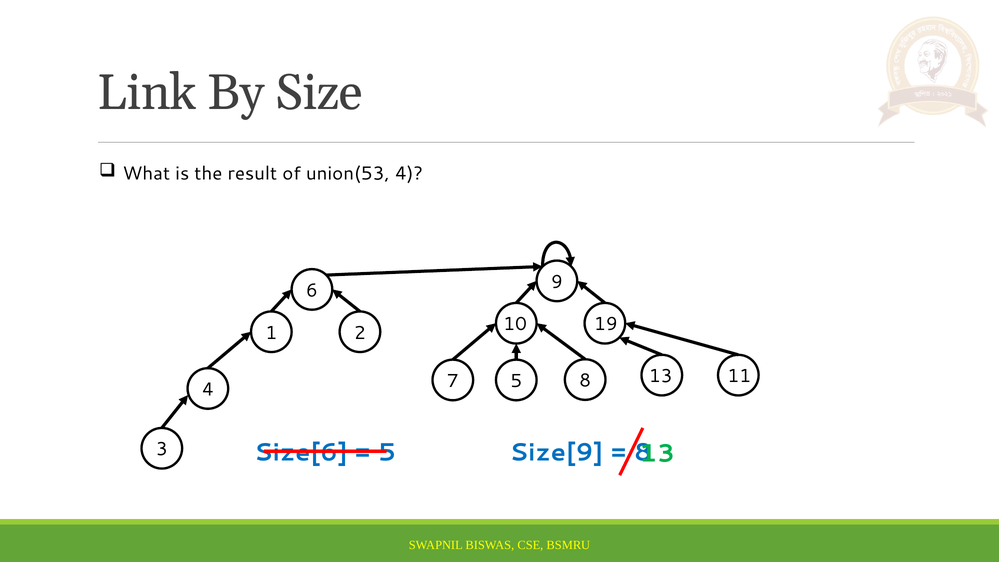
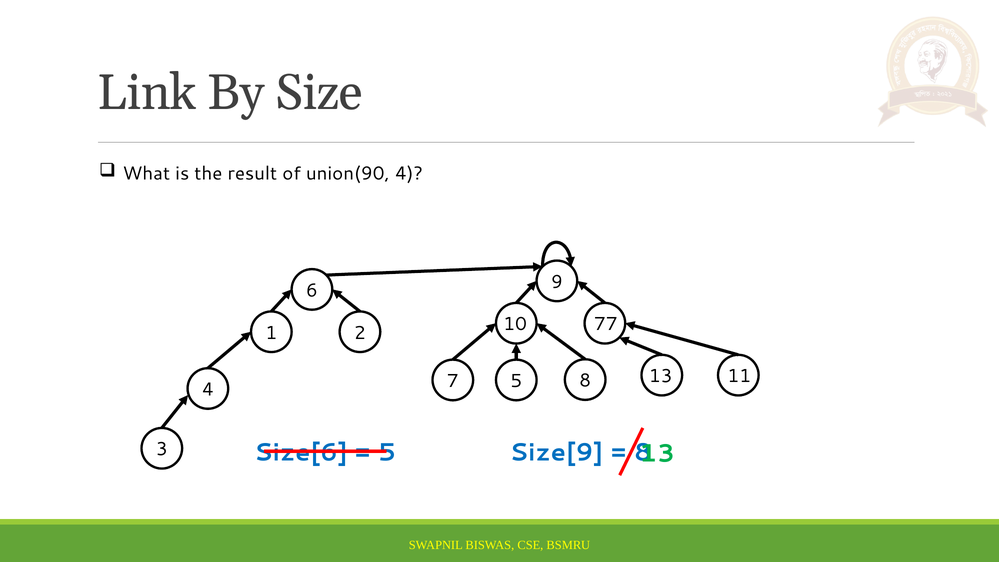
union(53: union(53 -> union(90 (348, 174)
19: 19 -> 77 (606, 324)
